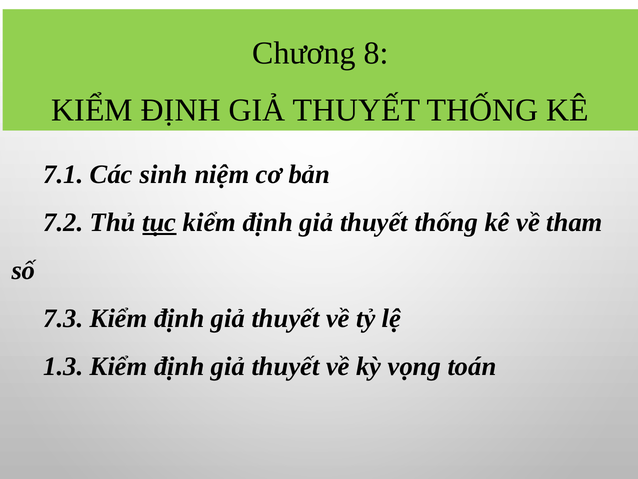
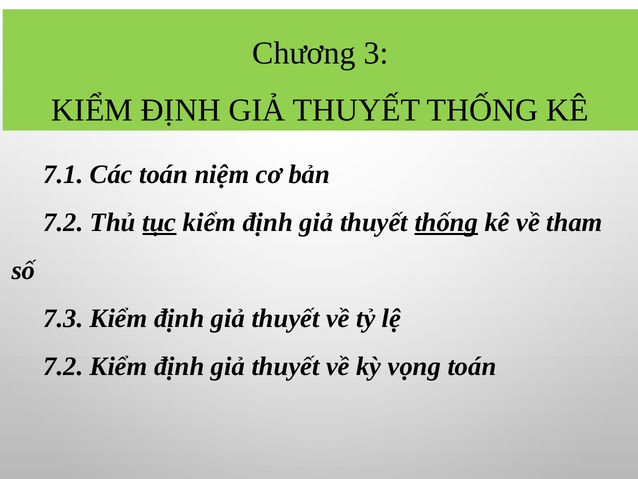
8: 8 -> 3 (376, 53)
Các sinh: sinh -> toán (164, 174)
thống underline: none -> present (446, 222)
1.3: 1.3 -> 7.2 (63, 366)
